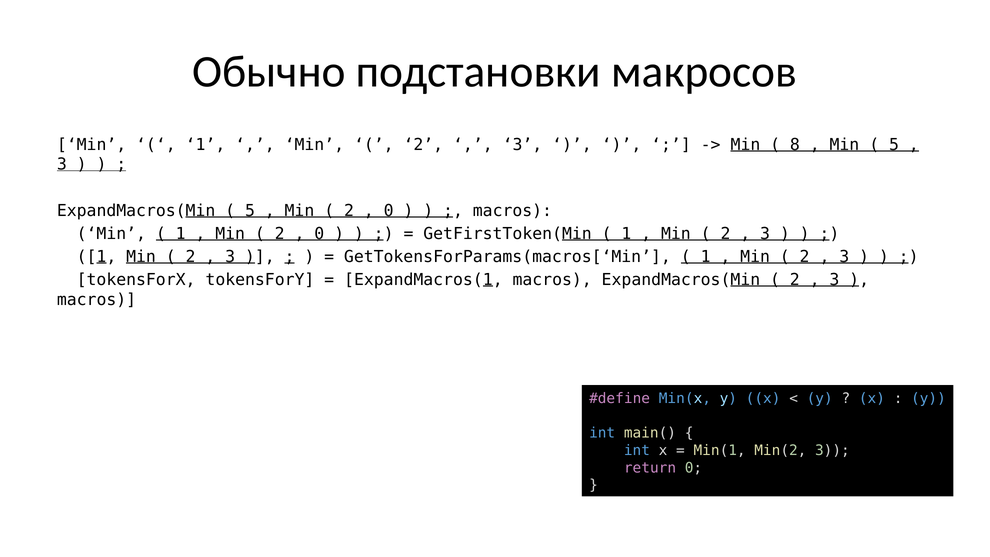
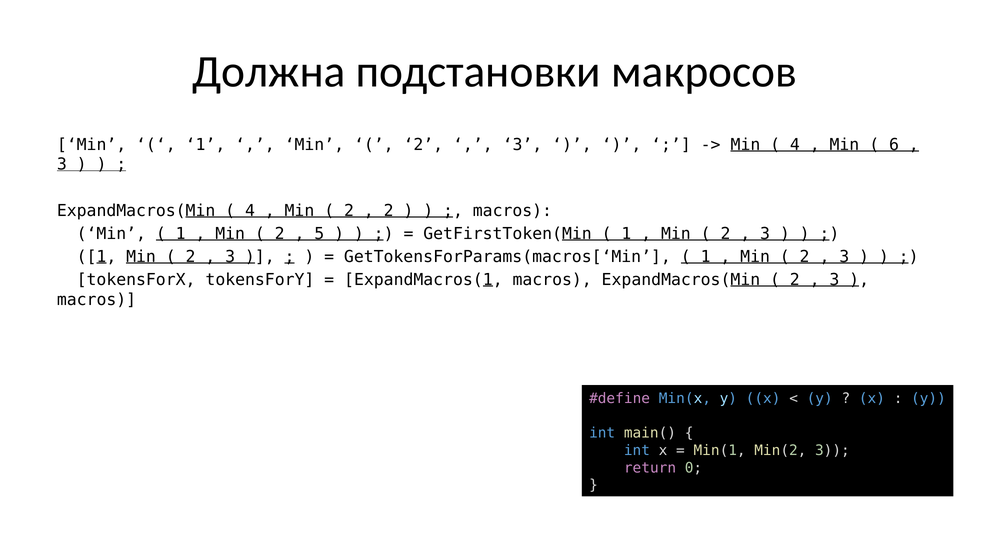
Обычно: Обычно -> Должна (269, 72)
8: 8 -> 4 (795, 145)
5: 5 -> 6 (894, 145)
5: 5 -> 4 (250, 211)
0: 0 -> 2 (389, 211)
0: 0 -> 5 (319, 234)
